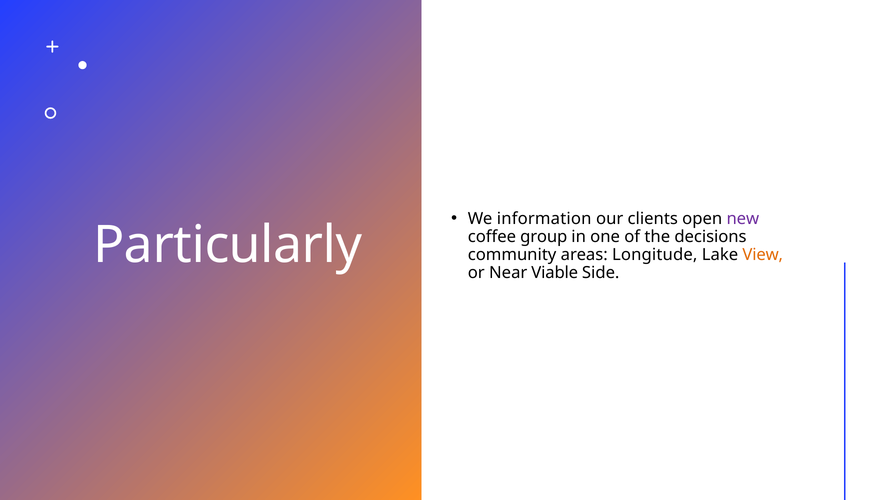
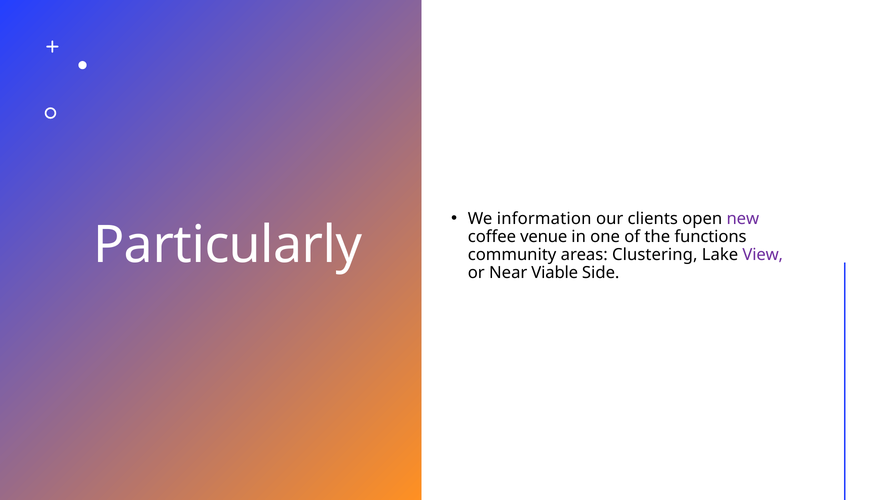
group: group -> venue (544, 237)
decisions: decisions -> functions (711, 237)
Longitude: Longitude -> Clustering (655, 255)
View colour: orange -> purple (763, 255)
